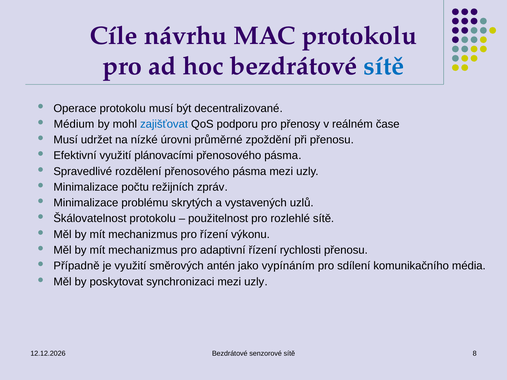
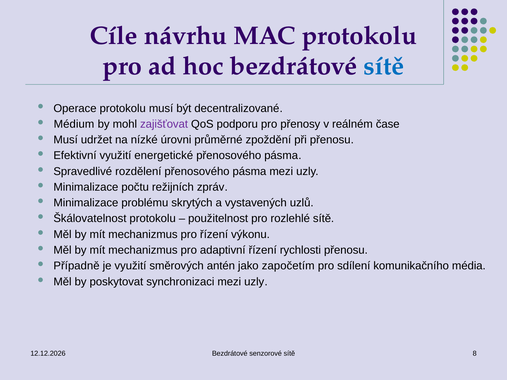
zajišťovat colour: blue -> purple (164, 124)
plánovacími: plánovacími -> energetické (164, 156)
vypínáním: vypínáním -> započetím (288, 266)
